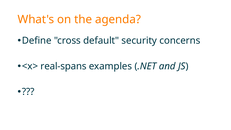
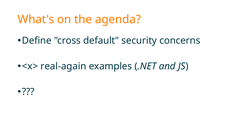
real-spans: real-spans -> real-again (63, 66)
